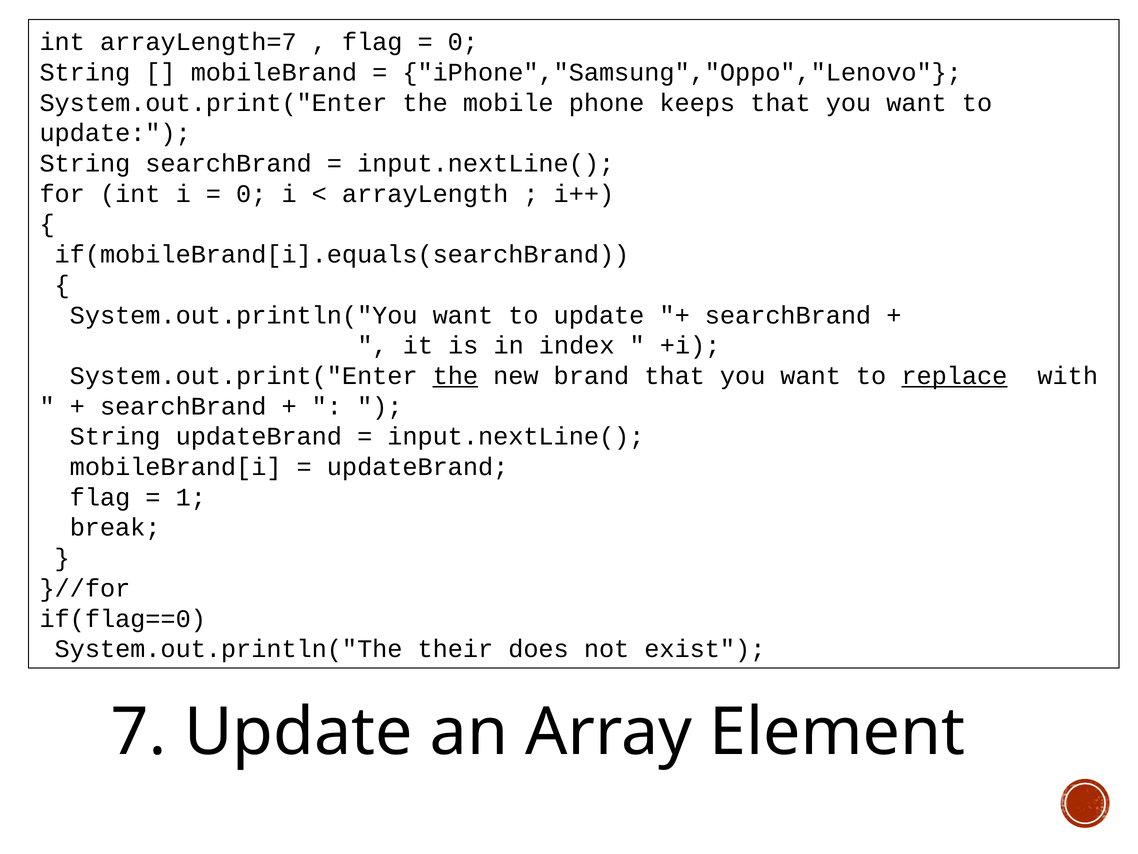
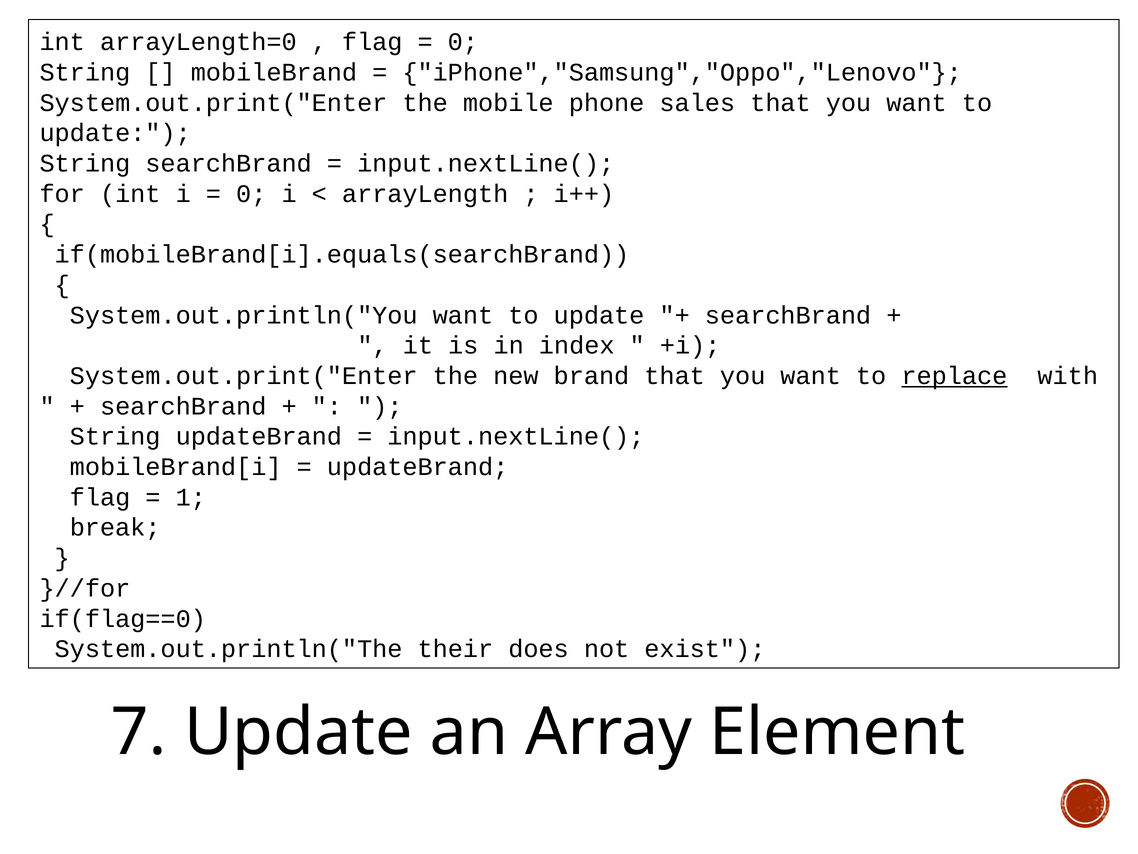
arrayLength=7: arrayLength=7 -> arrayLength=0 (198, 42)
keeps: keeps -> sales (697, 103)
the underline: present -> none (455, 376)
